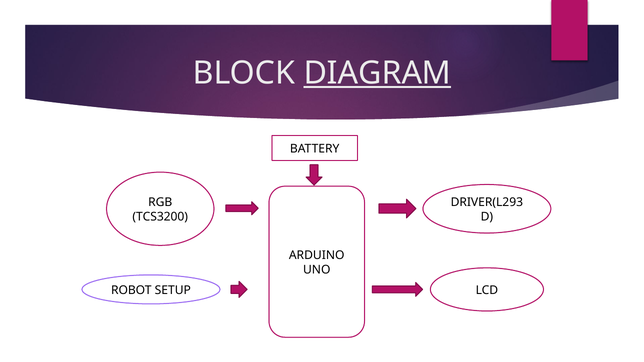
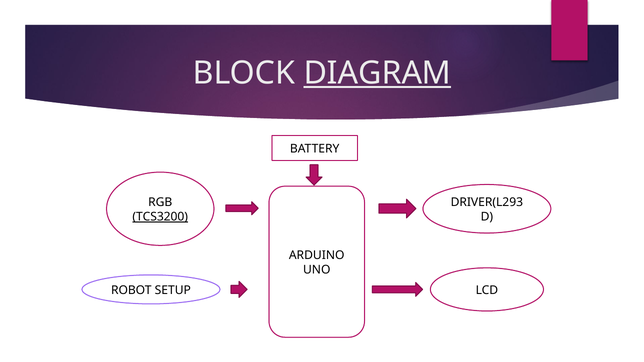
TCS3200 underline: none -> present (160, 217)
